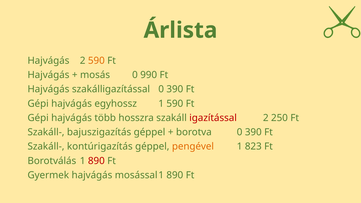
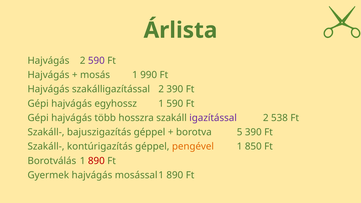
590 colour: orange -> purple (96, 61)
mosás 0: 0 -> 1 (135, 75)
szakálligazítással 0: 0 -> 2 (161, 89)
igazítással colour: red -> purple (213, 118)
250: 250 -> 538 (279, 118)
borotva 0: 0 -> 5 (240, 132)
823: 823 -> 850 (253, 147)
